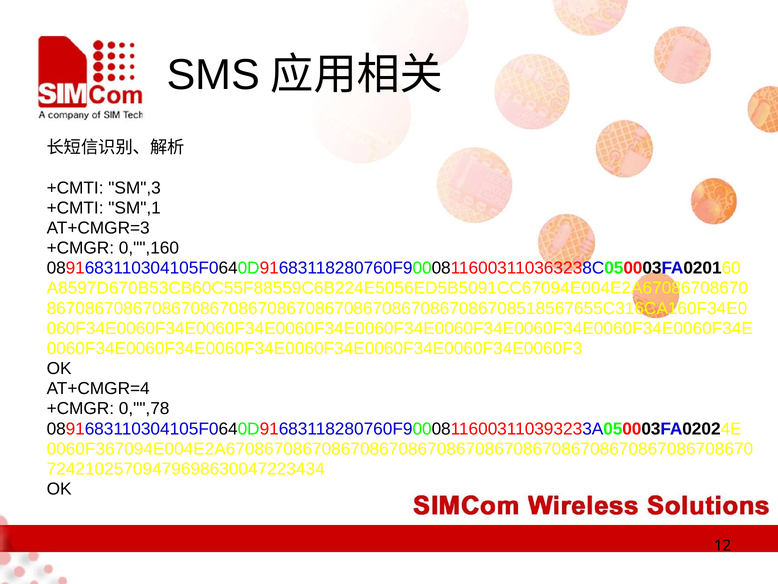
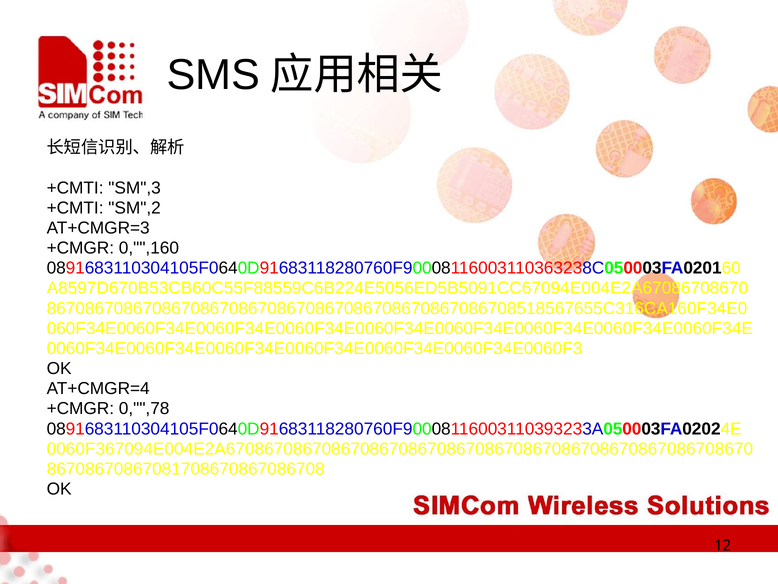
SM",1: SM",1 -> SM",2 (135, 208)
72421025709479698630047223434: 72421025709479698630047223434 -> 86708670867081708670867086708 (186, 469)
